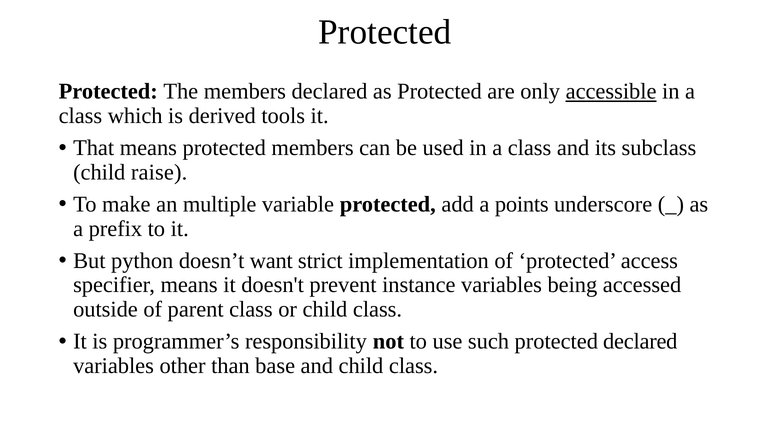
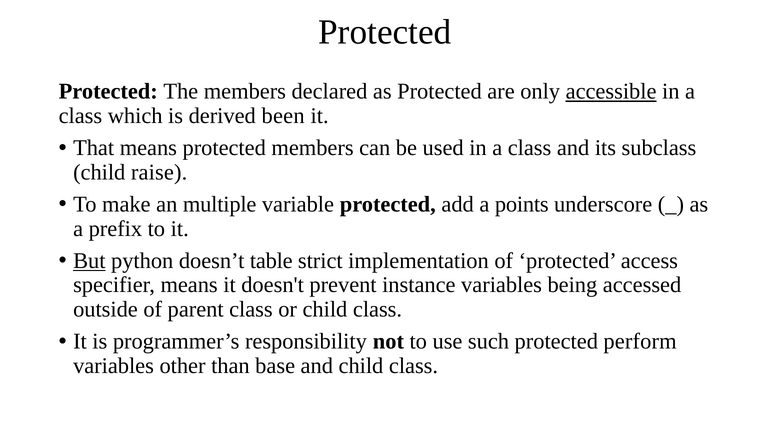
tools: tools -> been (283, 116)
But underline: none -> present (89, 261)
want: want -> table (271, 261)
protected declared: declared -> perform (640, 342)
